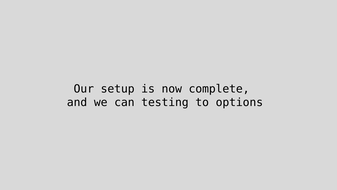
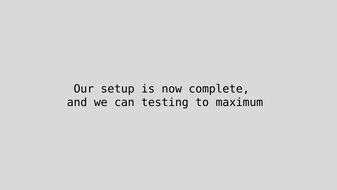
options: options -> maximum (239, 102)
